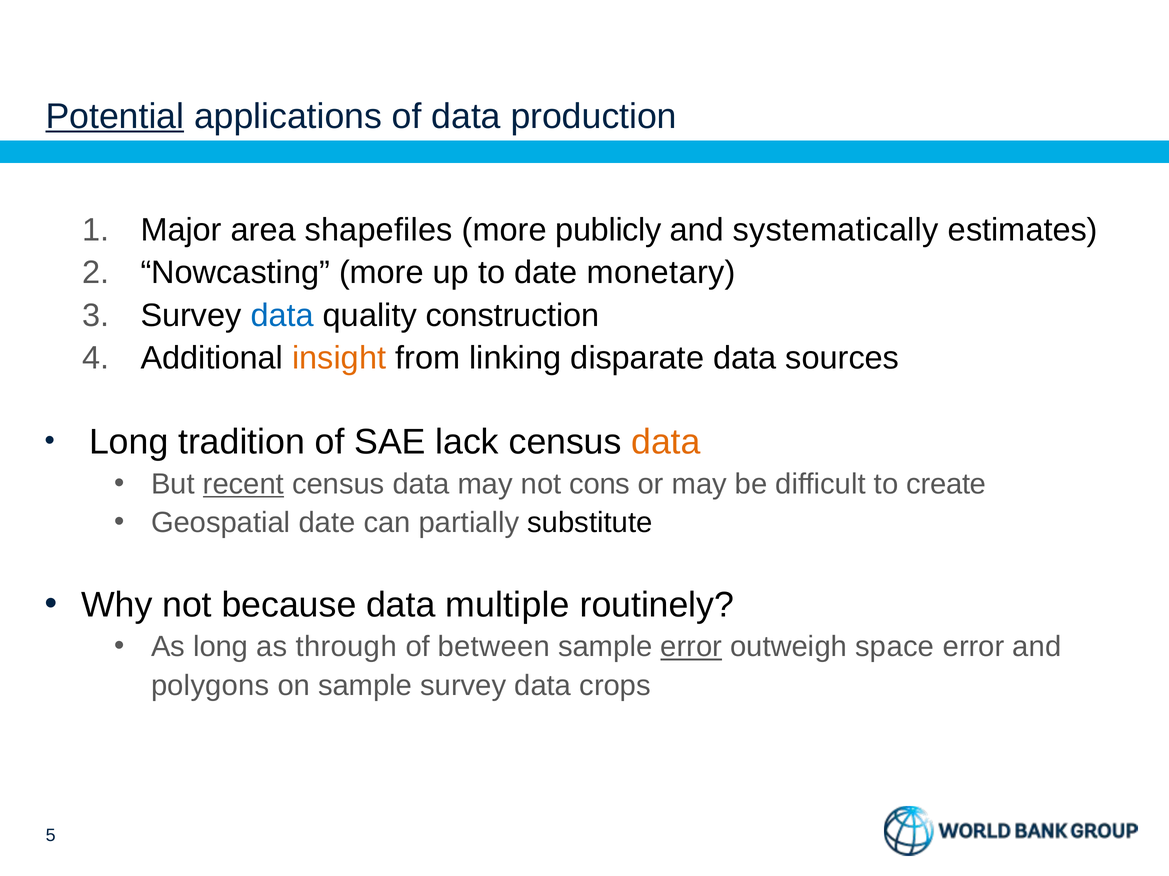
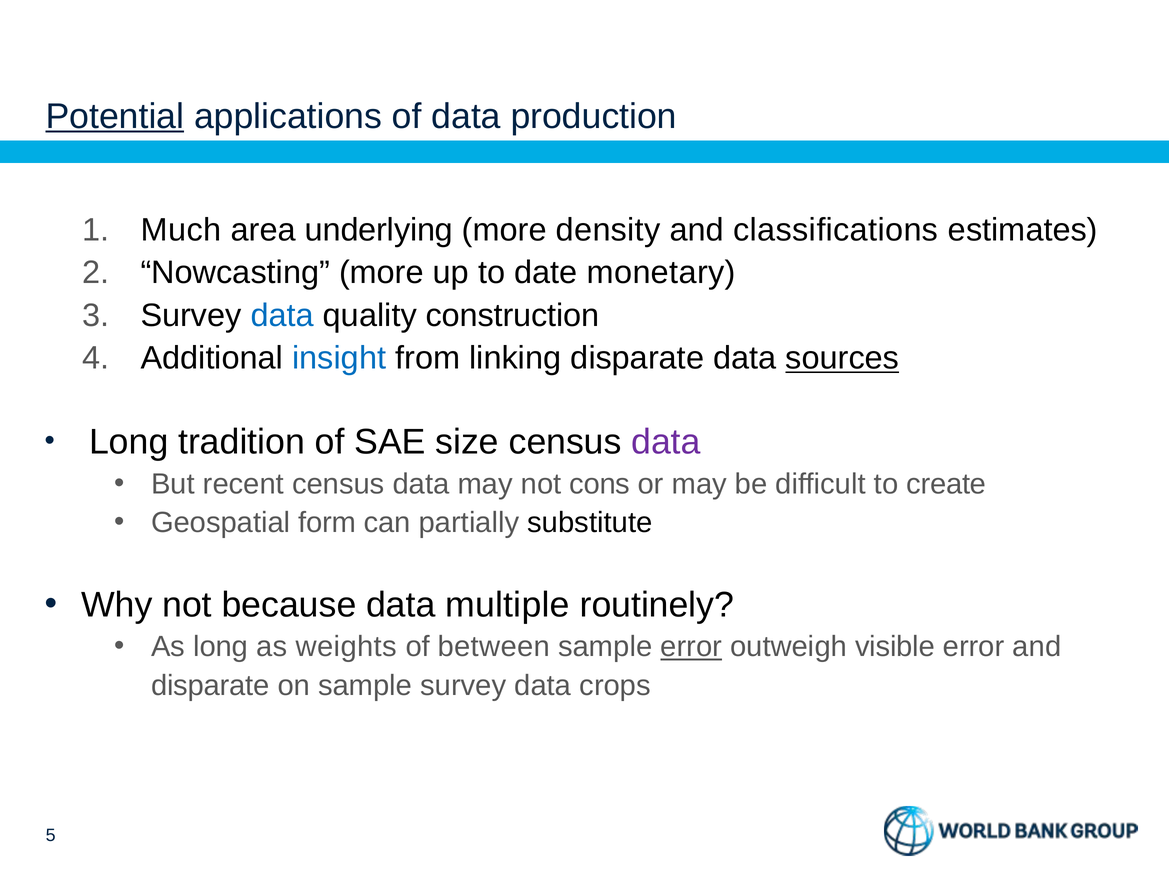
Major: Major -> Much (181, 230)
shapefiles: shapefiles -> underlying (379, 230)
publicly: publicly -> density (608, 230)
systematically: systematically -> classifications (836, 230)
insight colour: orange -> blue (339, 359)
sources underline: none -> present (842, 359)
lack: lack -> size (467, 443)
data colour: orange -> purple (666, 443)
recent underline: present -> none (243, 485)
Geospatial date: date -> form (327, 523)
through: through -> weights (346, 647)
space: space -> visible (895, 647)
polygons: polygons -> disparate (210, 686)
